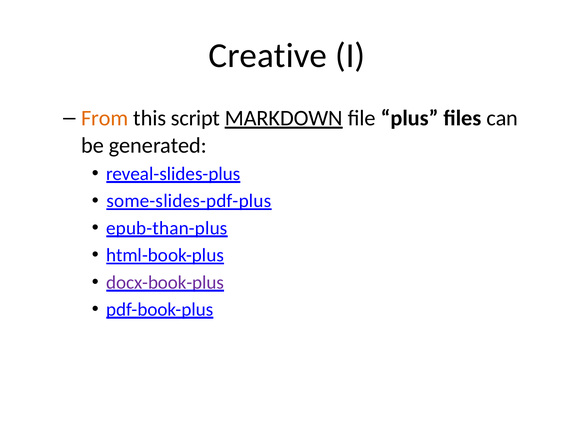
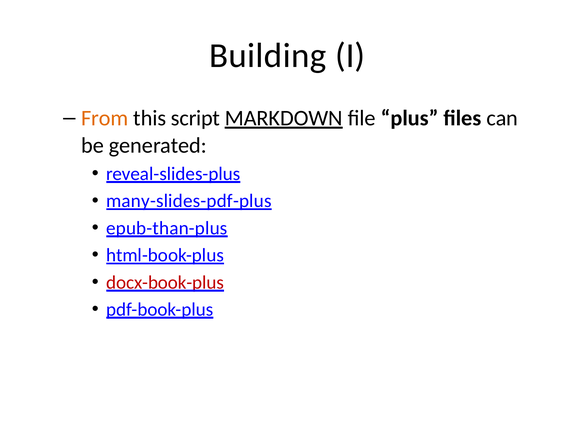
Creative: Creative -> Building (268, 56)
some-slides-pdf-plus: some-slides-pdf-plus -> many-slides-pdf-plus (189, 201)
docx-book-plus colour: purple -> red (165, 283)
